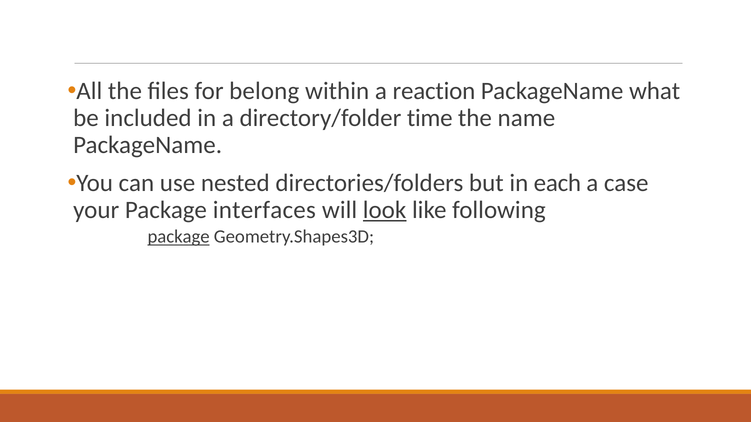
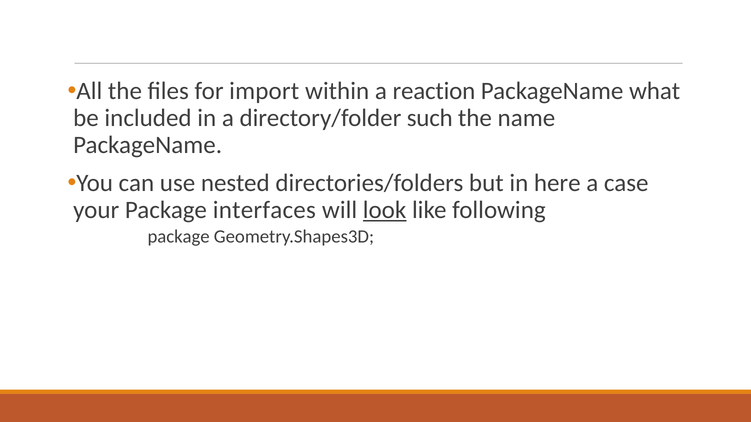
belong: belong -> import (264, 91)
time: time -> such (430, 118)
each: each -> here (557, 183)
package underline: present -> none (179, 237)
